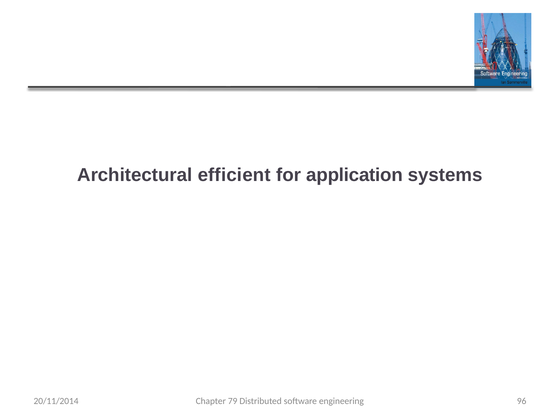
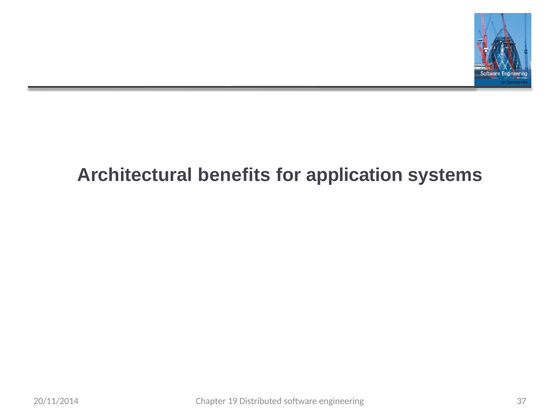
efficient: efficient -> benefits (234, 175)
79: 79 -> 19 (233, 401)
96: 96 -> 37 (522, 401)
